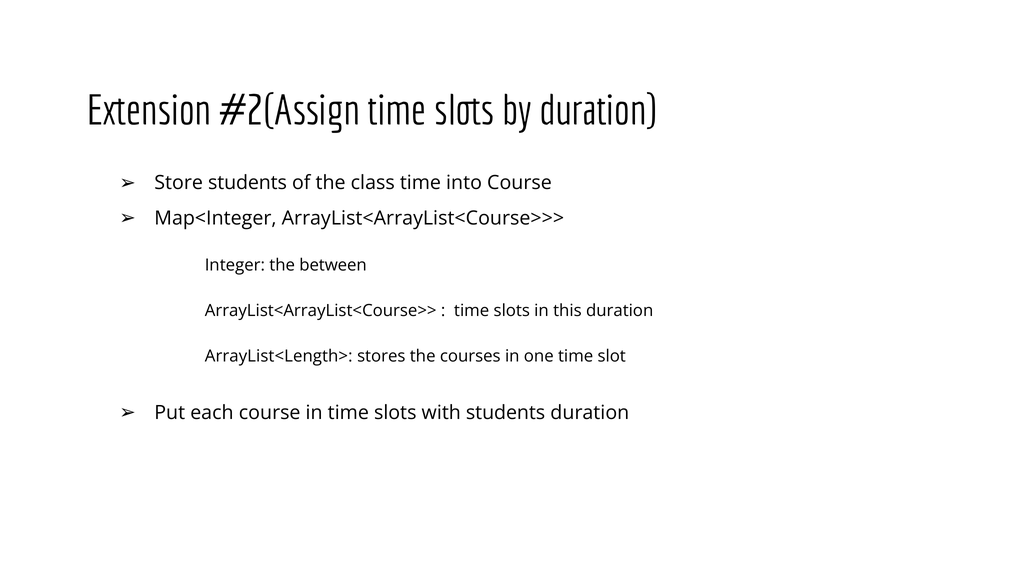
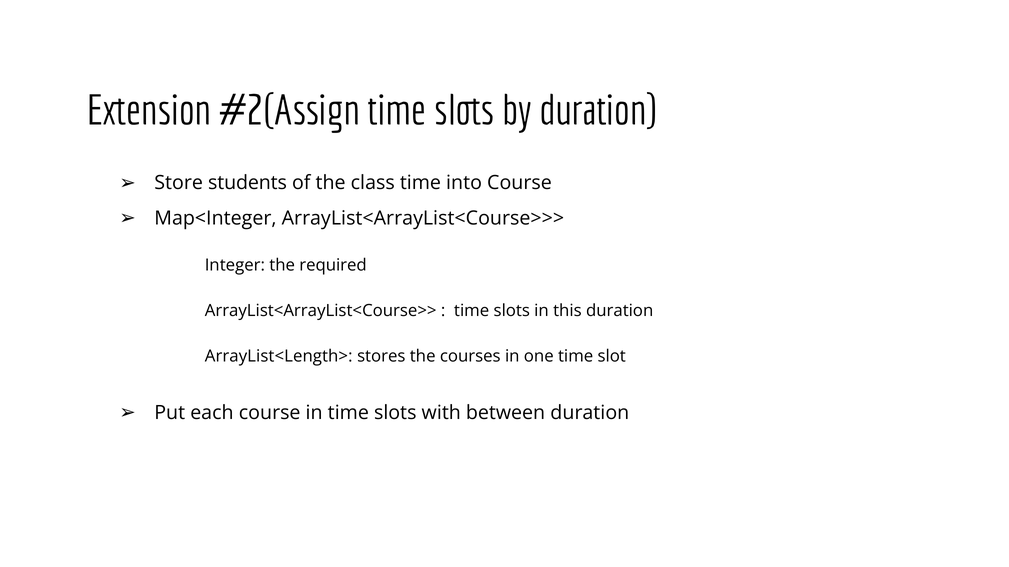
between: between -> required (333, 266)
with students: students -> between (506, 413)
